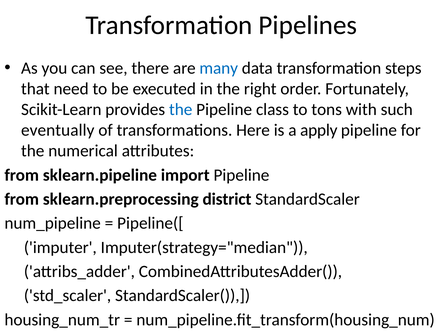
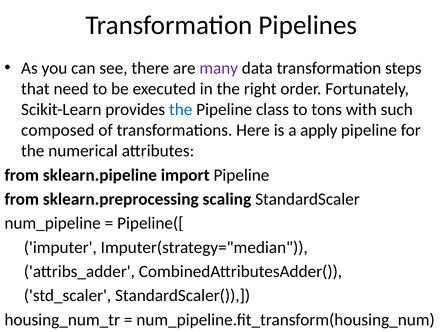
many colour: blue -> purple (219, 68)
eventually: eventually -> composed (58, 130)
district: district -> scaling (227, 199)
